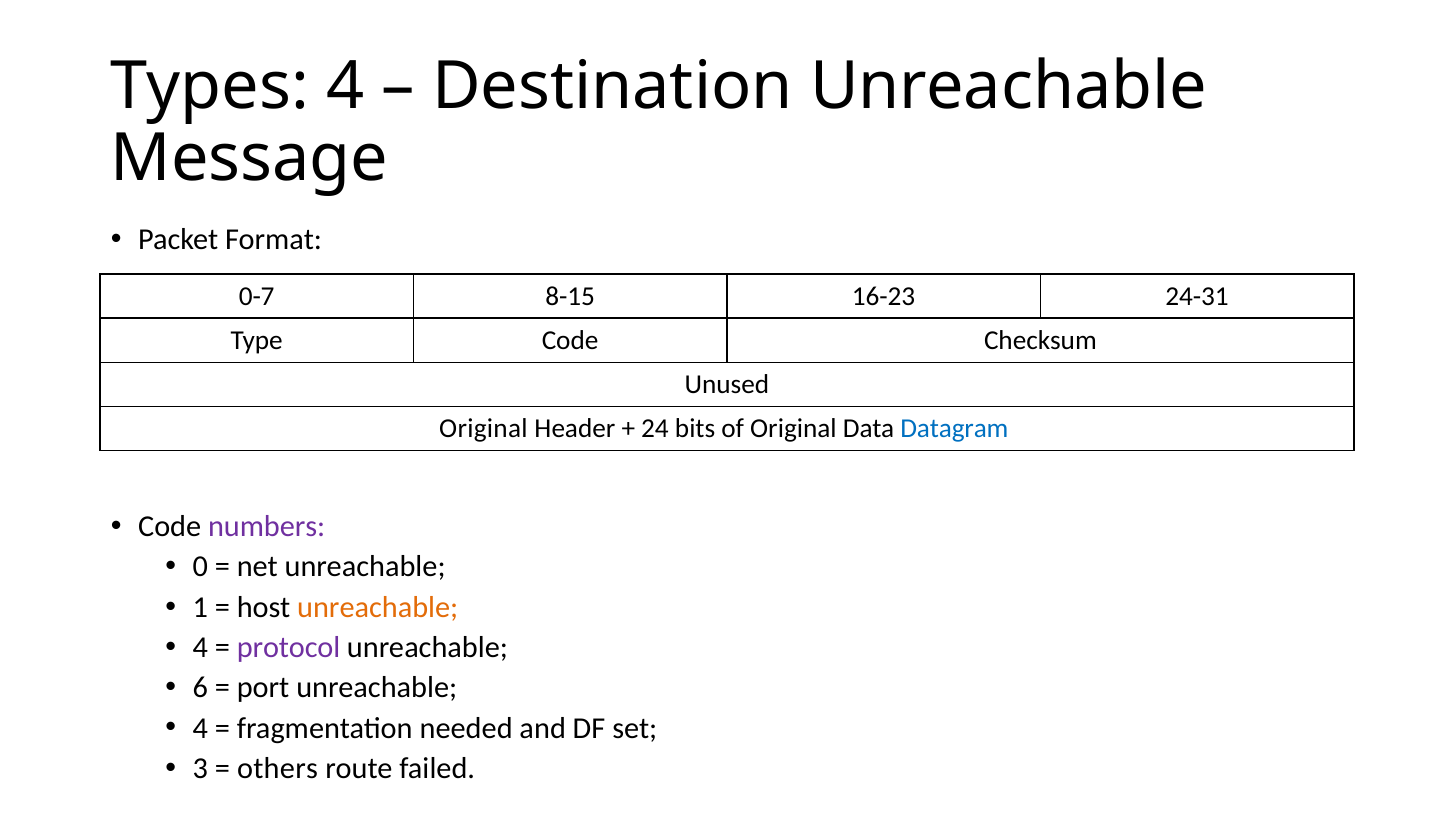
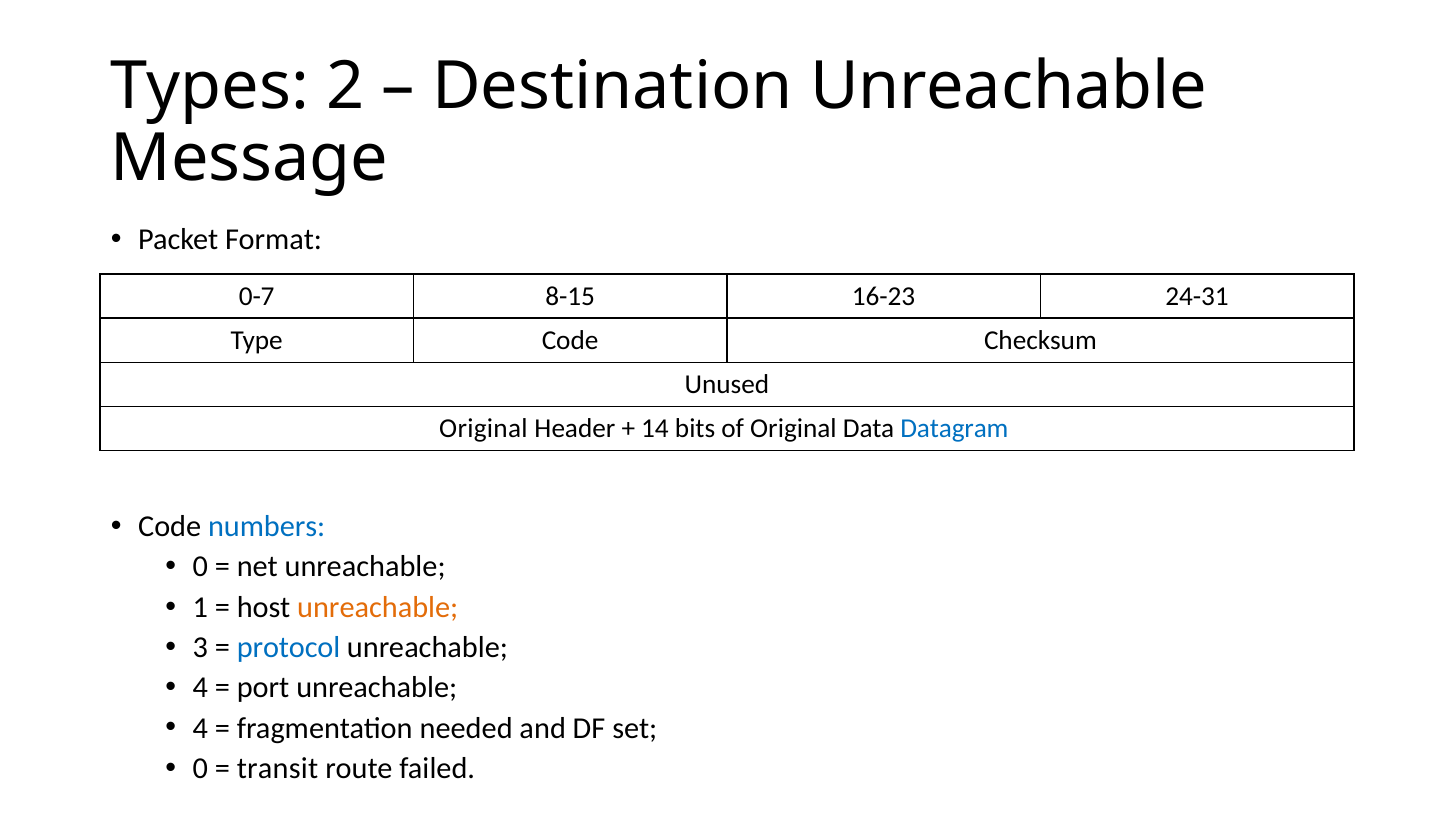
Types 4: 4 -> 2 (345, 86)
24: 24 -> 14 (655, 429)
numbers colour: purple -> blue (267, 527)
4: 4 -> 3 (200, 647)
protocol colour: purple -> blue (289, 647)
6: 6 -> 4 (200, 688)
3: 3 -> 0 (200, 768)
others: others -> transit (278, 768)
